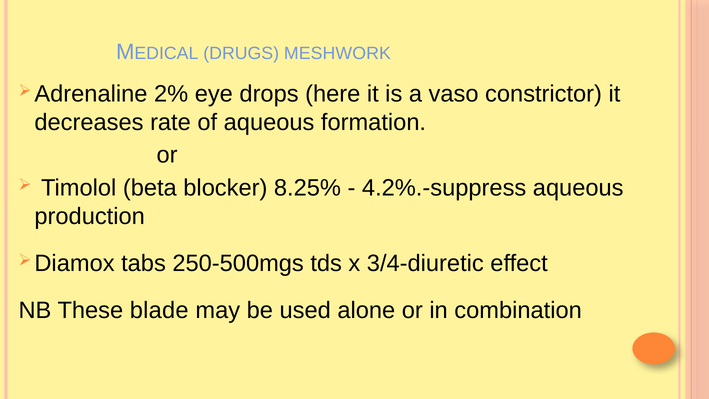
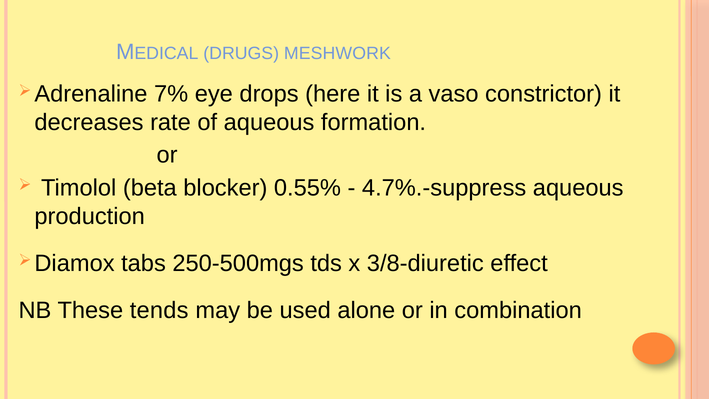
2%: 2% -> 7% (171, 94)
8.25%: 8.25% -> 0.55% (307, 188)
4.2%.-suppress: 4.2%.-suppress -> 4.7%.-suppress (444, 188)
3/4-diuretic: 3/4-diuretic -> 3/8-diuretic (425, 263)
blade: blade -> tends (159, 310)
